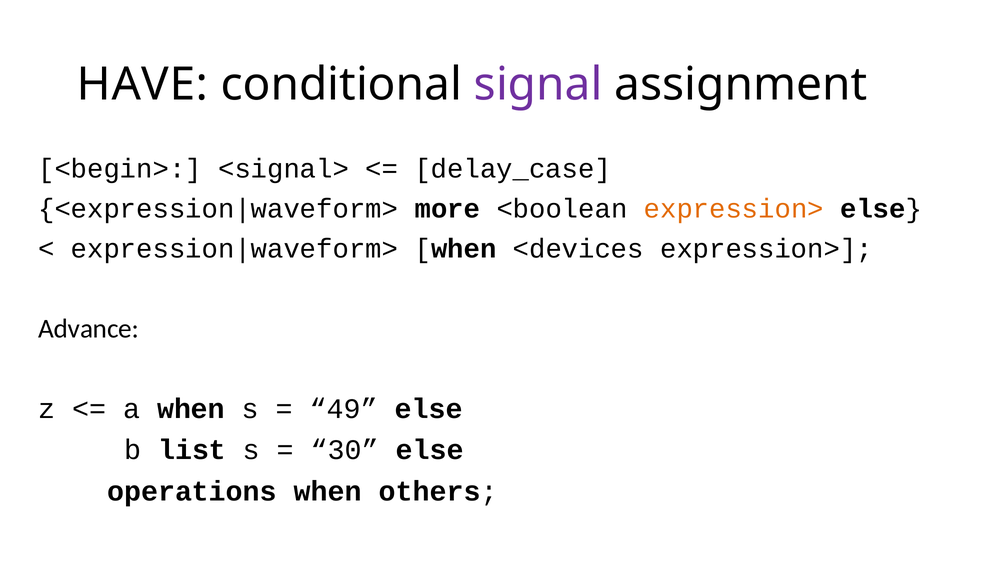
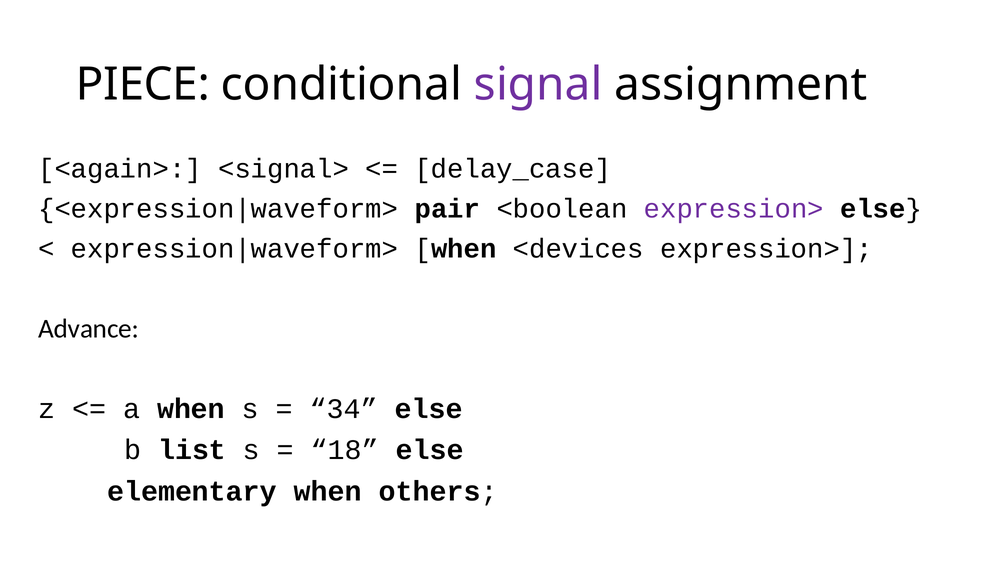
HAVE: HAVE -> PIECE (143, 85)
<begin>: <begin> -> <again> (120, 169)
more: more -> pair (447, 209)
expression> colour: orange -> purple (734, 209)
49: 49 -> 34 (344, 409)
30: 30 -> 18 (345, 450)
operations: operations -> elementary (192, 491)
